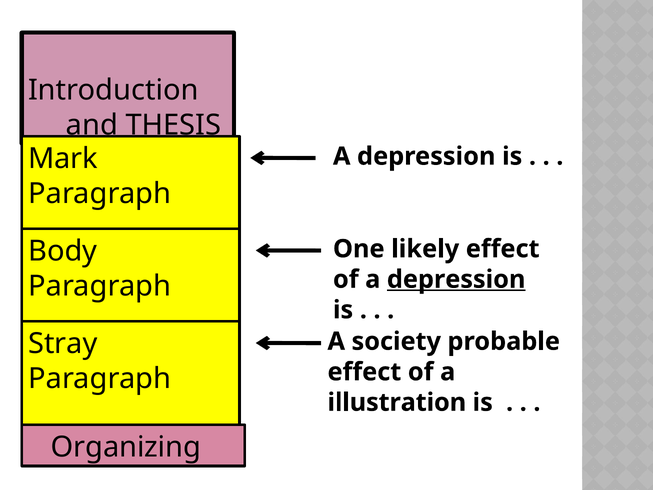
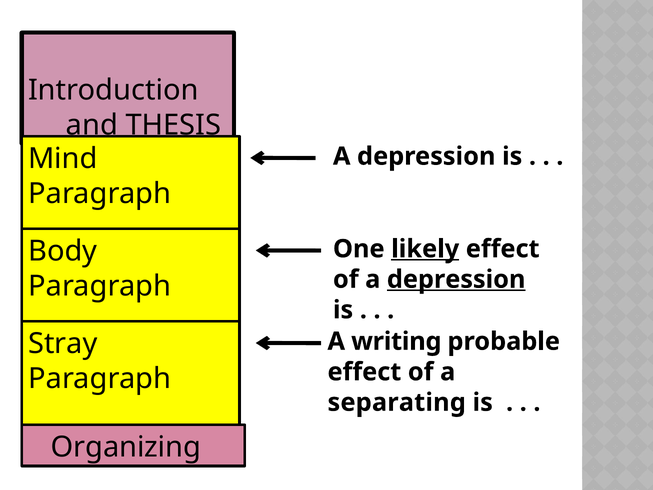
Mark: Mark -> Mind (63, 159)
likely underline: none -> present (425, 249)
society: society -> writing (396, 341)
illustration: illustration -> separating (397, 402)
